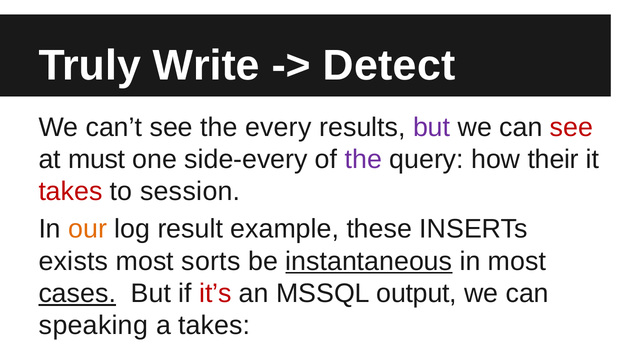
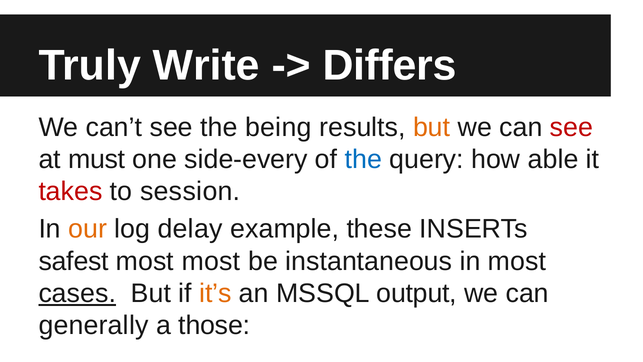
Detect: Detect -> Differs (390, 66)
every: every -> being (278, 127)
but colour: purple -> orange (432, 127)
the colour: purple -> blue (363, 159)
their: their -> able (553, 159)
log result: result -> delay (190, 229)
exists: exists -> safest (74, 261)
most sorts: sorts -> most (211, 261)
instantaneous underline: present -> none (369, 261)
it’s colour: red -> orange (215, 293)
speaking: speaking -> generally (94, 325)
a takes: takes -> those (214, 325)
